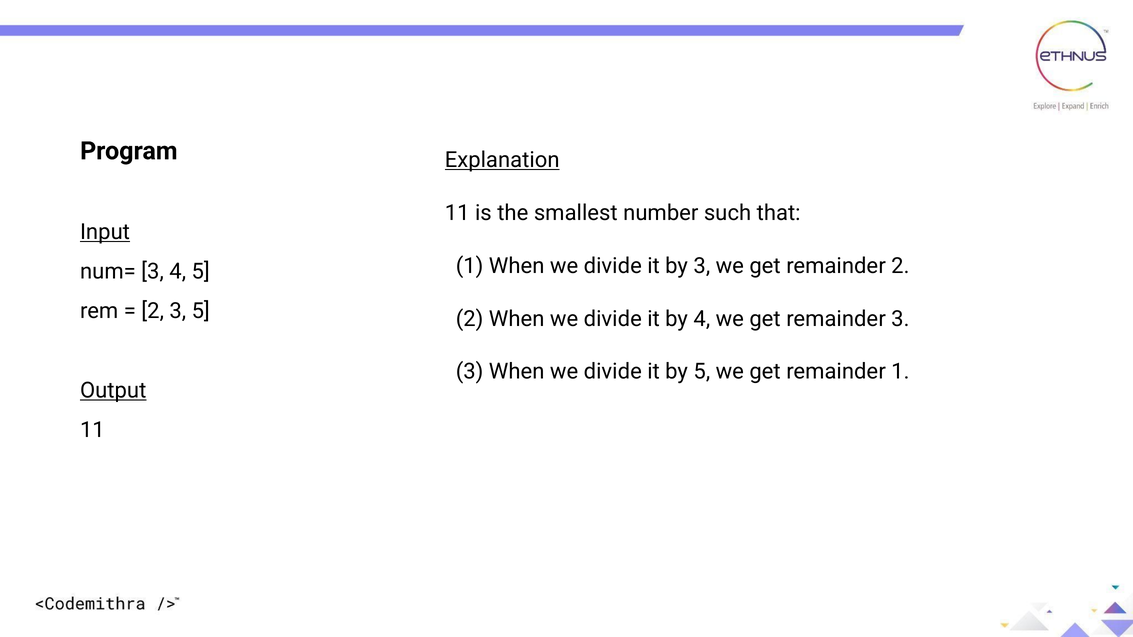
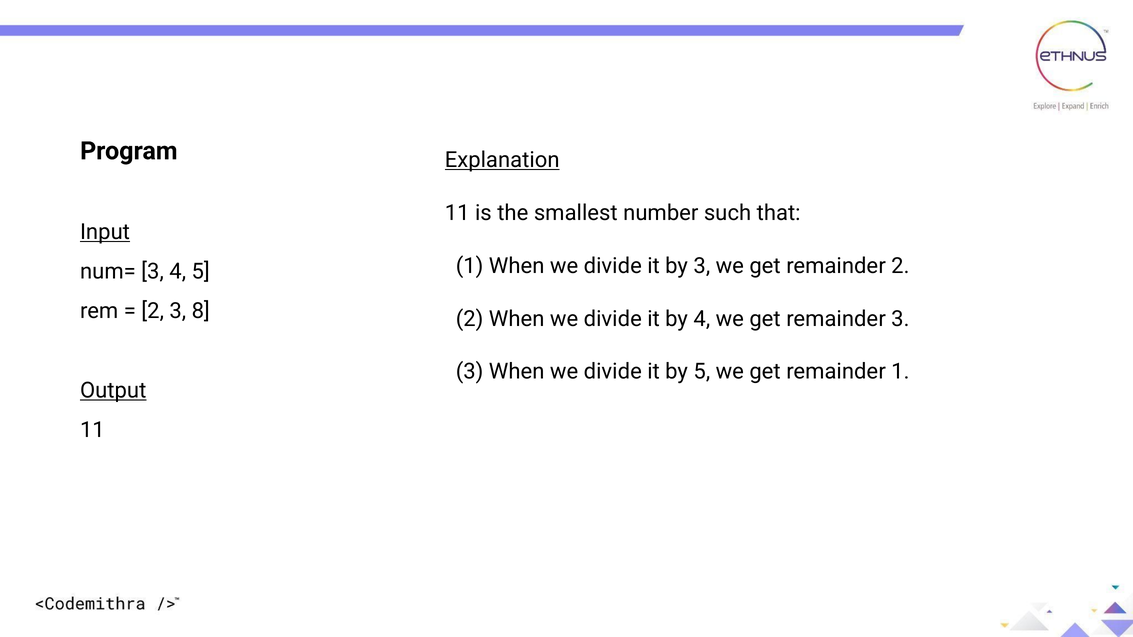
3 5: 5 -> 8 (201, 311)
